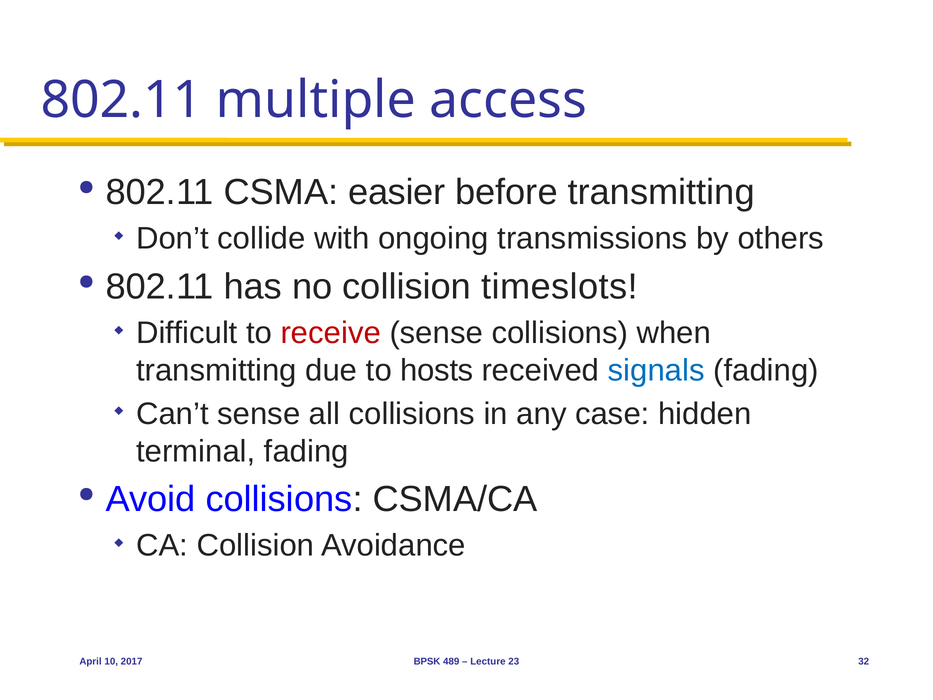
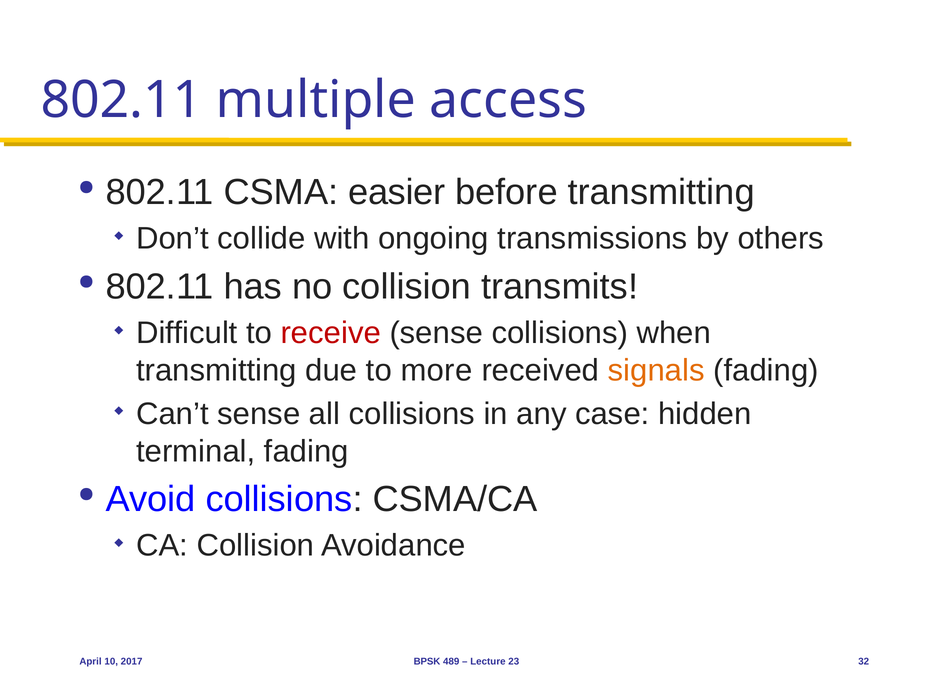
timeslots: timeslots -> transmits (560, 287)
hosts: hosts -> more (437, 370)
signals colour: blue -> orange (656, 370)
